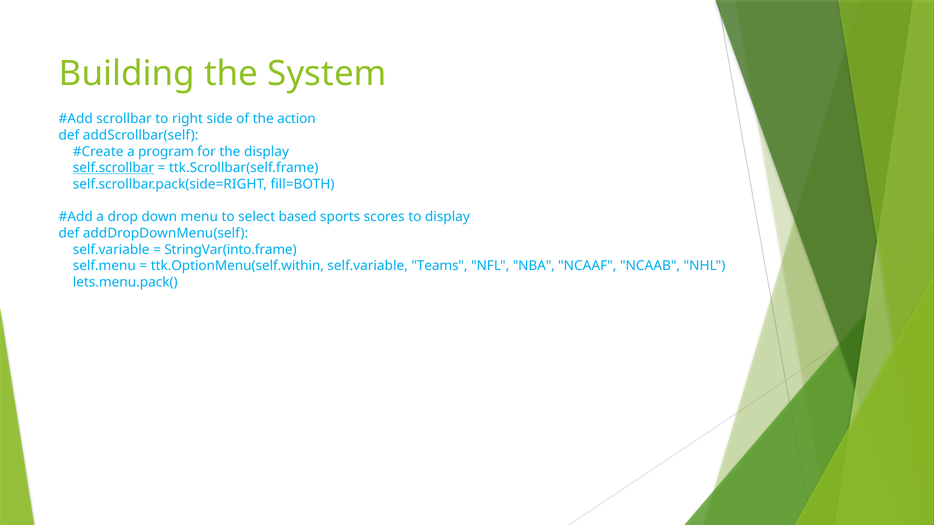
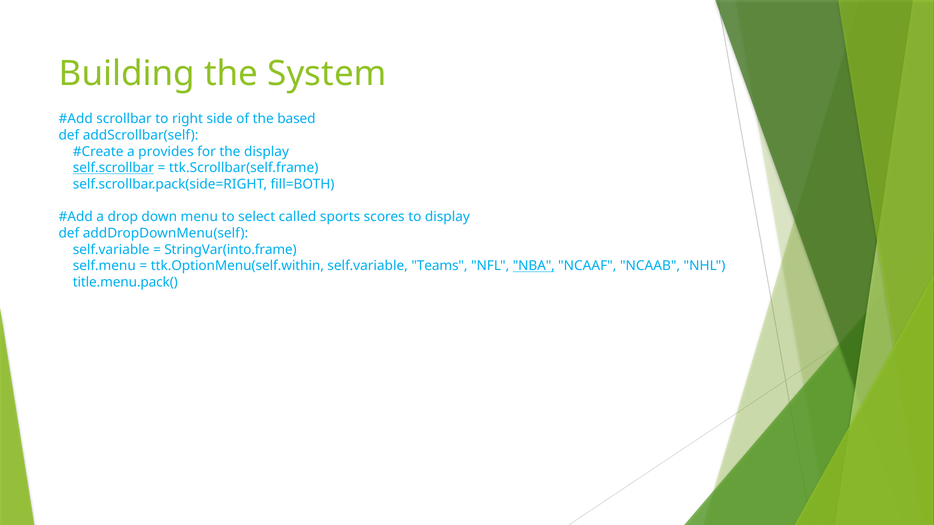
action: action -> based (296, 119)
program: program -> provides (166, 152)
based: based -> called (297, 217)
NBA underline: none -> present (534, 266)
lets.menu.pack(: lets.menu.pack( -> title.menu.pack( (125, 282)
